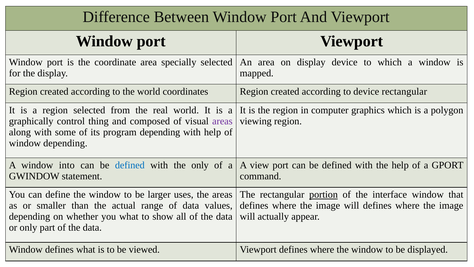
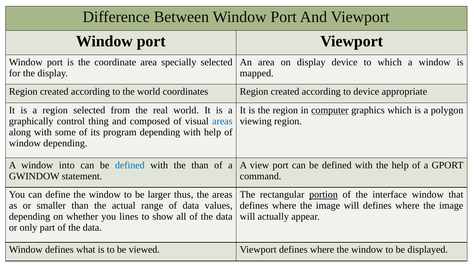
device rectangular: rectangular -> appropriate (404, 91)
computer underline: none -> present (330, 110)
areas colour: purple -> blue (222, 121)
the only: only -> than (200, 165)
uses: uses -> thus (184, 194)
you what: what -> lines (129, 216)
